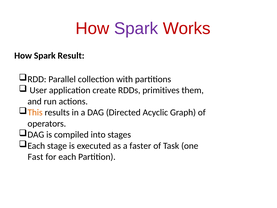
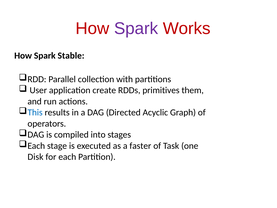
Result: Result -> Stable (71, 56)
This colour: orange -> blue (35, 112)
Fast: Fast -> Disk (35, 157)
